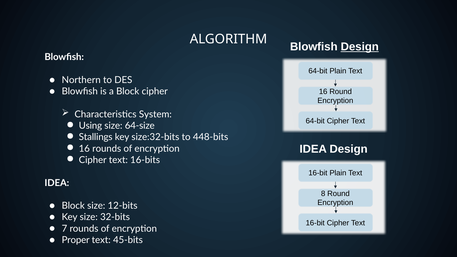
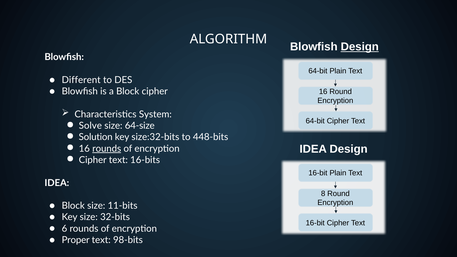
Northern: Northern -> Different (81, 80)
Using: Using -> Solve (90, 126)
Stallings: Stallings -> Solution (96, 137)
rounds underline: none -> present (107, 149)
12-bits: 12-bits -> 11-bits (123, 206)
7: 7 -> 6 (64, 229)
45-bits: 45-bits -> 98-bits (128, 240)
